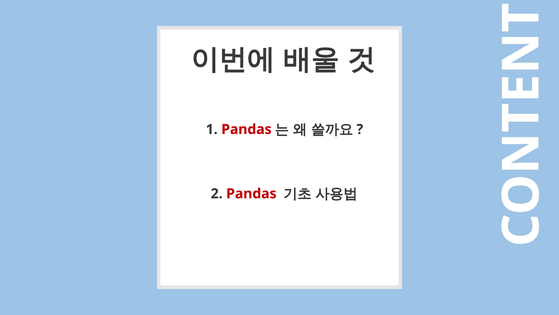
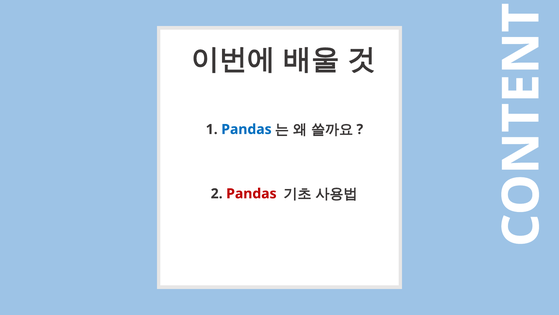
Pandas colour: red -> blue (246, 129)
